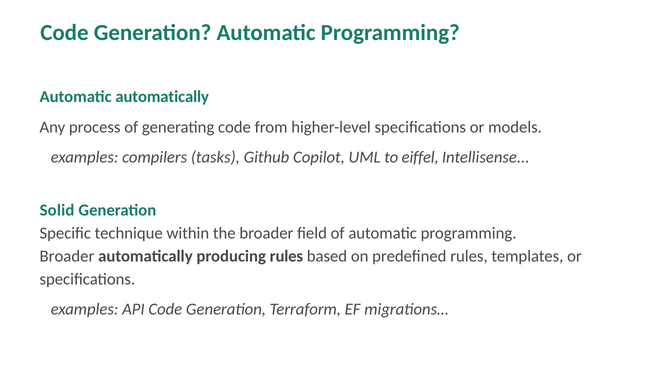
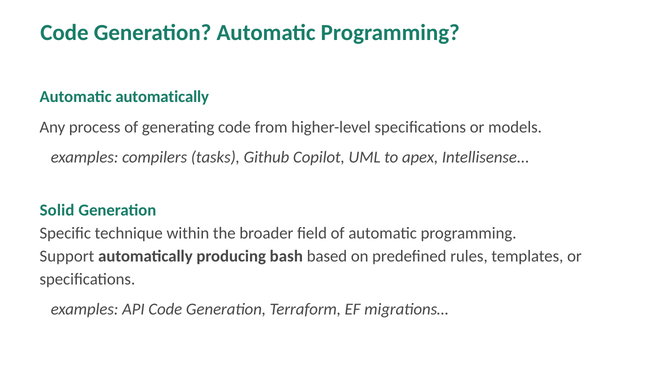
eiffel: eiffel -> apex (420, 157)
Broader: Broader -> Support (67, 256)
producing rules: rules -> bash (286, 256)
